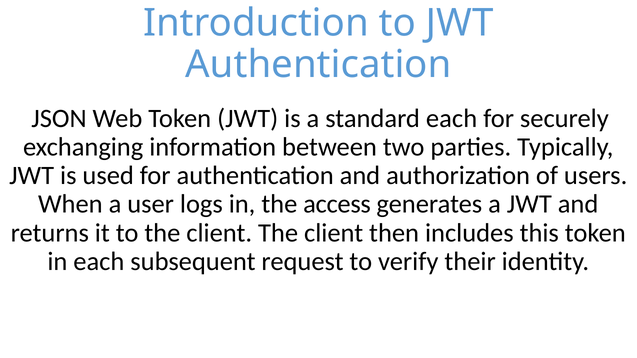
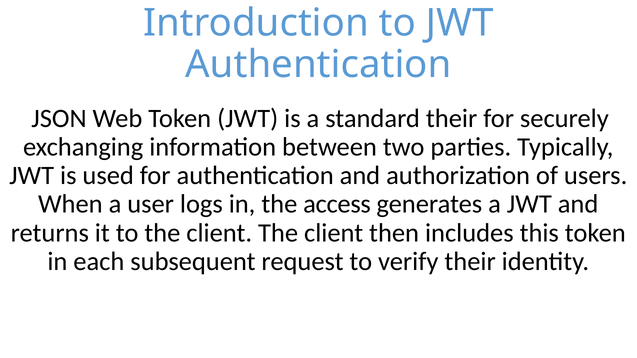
standard each: each -> their (452, 118)
